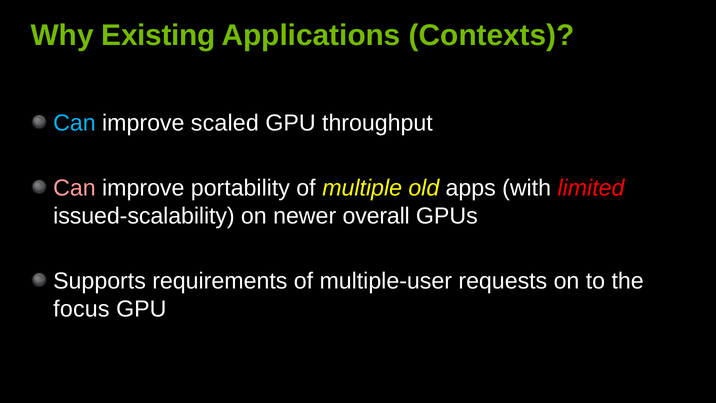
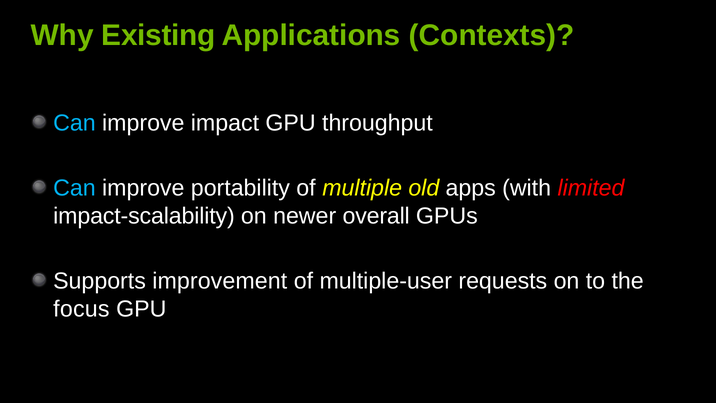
scaled: scaled -> impact (225, 123)
Can colour: pink -> light blue (74, 188)
issued-scalability: issued-scalability -> impact-scalability (144, 216)
requirements: requirements -> improvement (220, 281)
